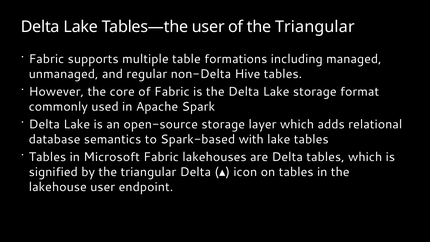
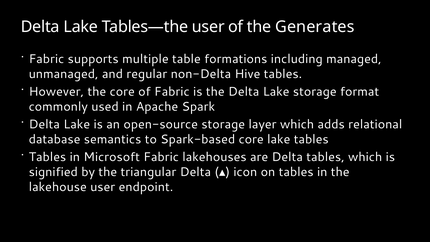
of the Triangular: Triangular -> Generates (315, 27)
Spark-based with: with -> core (251, 139)
